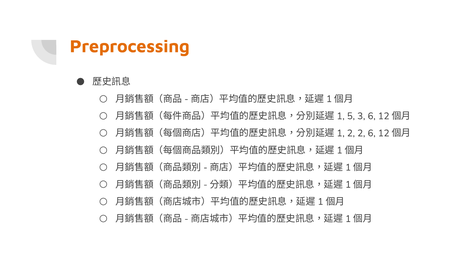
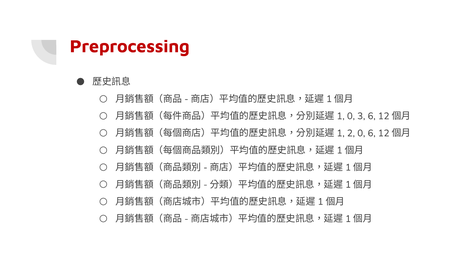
Preprocessing colour: orange -> red (130, 46)
5: 5 -> 0 (351, 116)
2 2: 2 -> 0 (361, 133)
